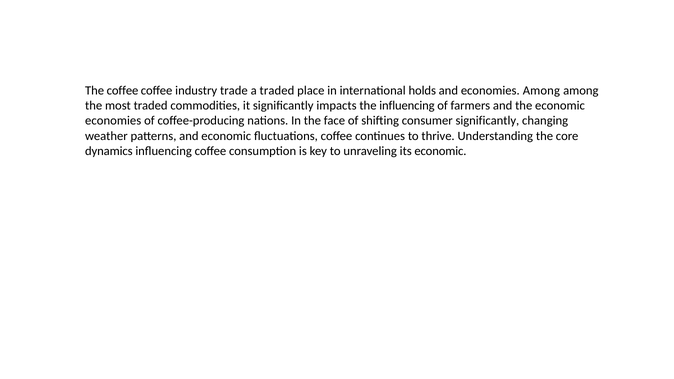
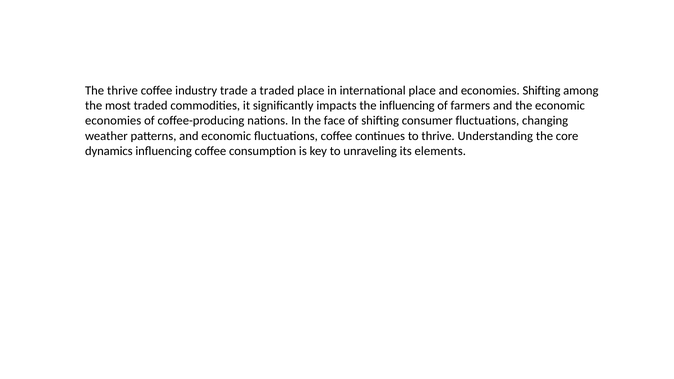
The coffee: coffee -> thrive (122, 91)
international holds: holds -> place (422, 91)
economies Among: Among -> Shifting (542, 91)
consumer significantly: significantly -> fluctuations (487, 121)
its economic: economic -> elements (440, 151)
